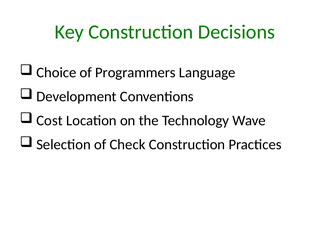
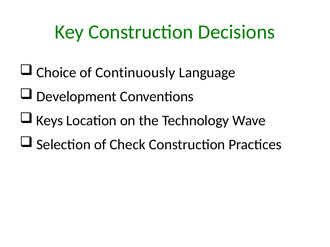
Programmers: Programmers -> Continuously (135, 73)
Cost: Cost -> Keys (50, 121)
